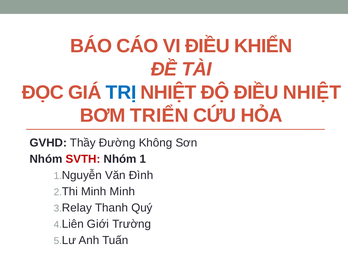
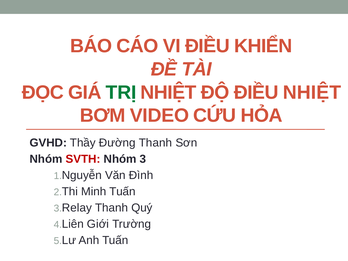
TRỊ colour: blue -> green (121, 92)
TRIỂN: TRIỂN -> VIDEO (159, 116)
Đường Không: Không -> Thanh (155, 143)
Nhóm 1: 1 -> 3 (143, 159)
Minh Minh: Minh -> Tuấn (122, 192)
